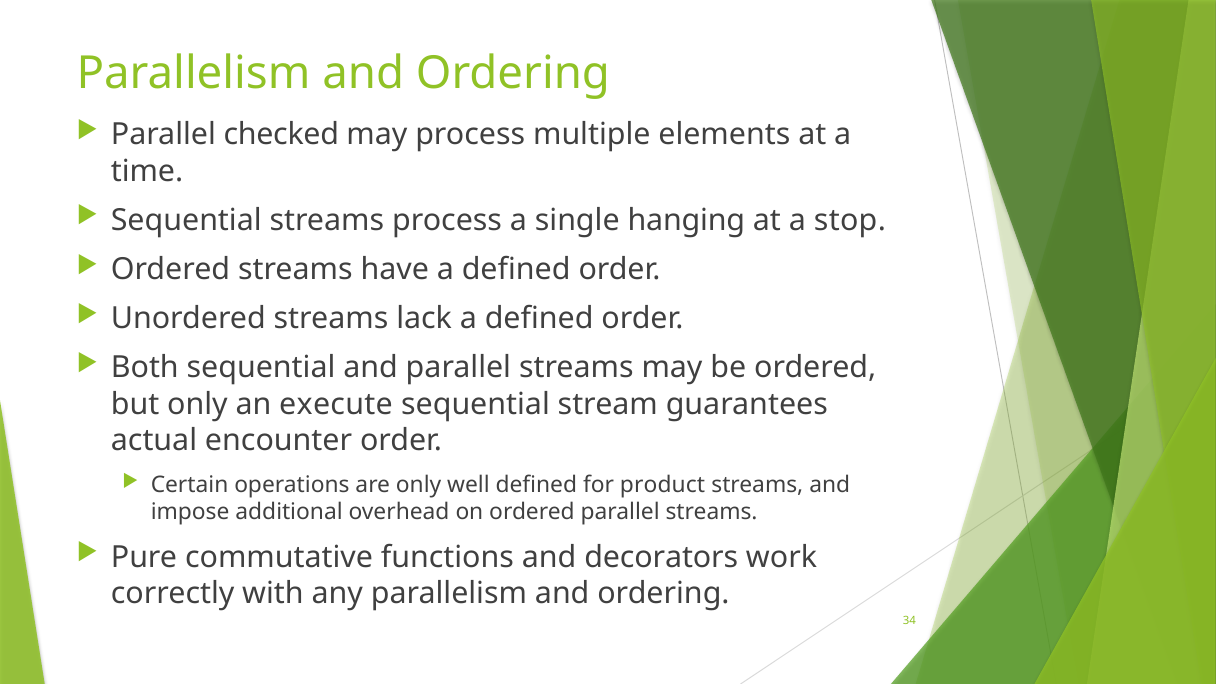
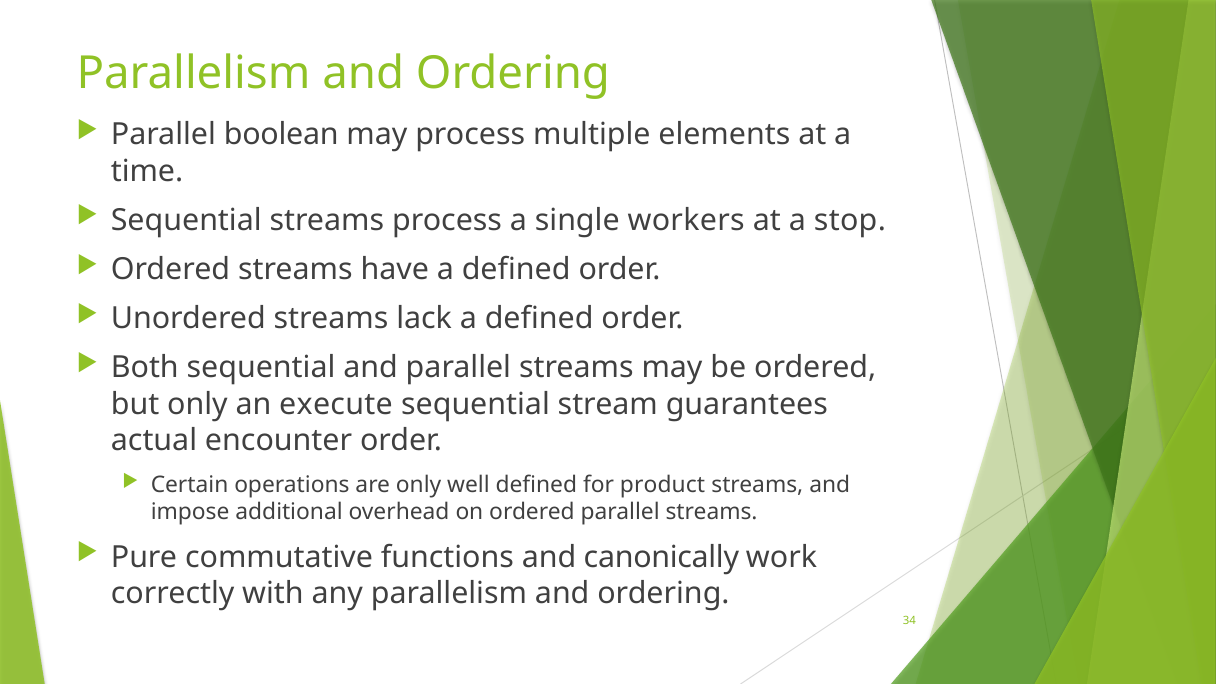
checked: checked -> boolean (281, 135)
hanging: hanging -> workers (686, 220)
decorators: decorators -> canonically (661, 557)
